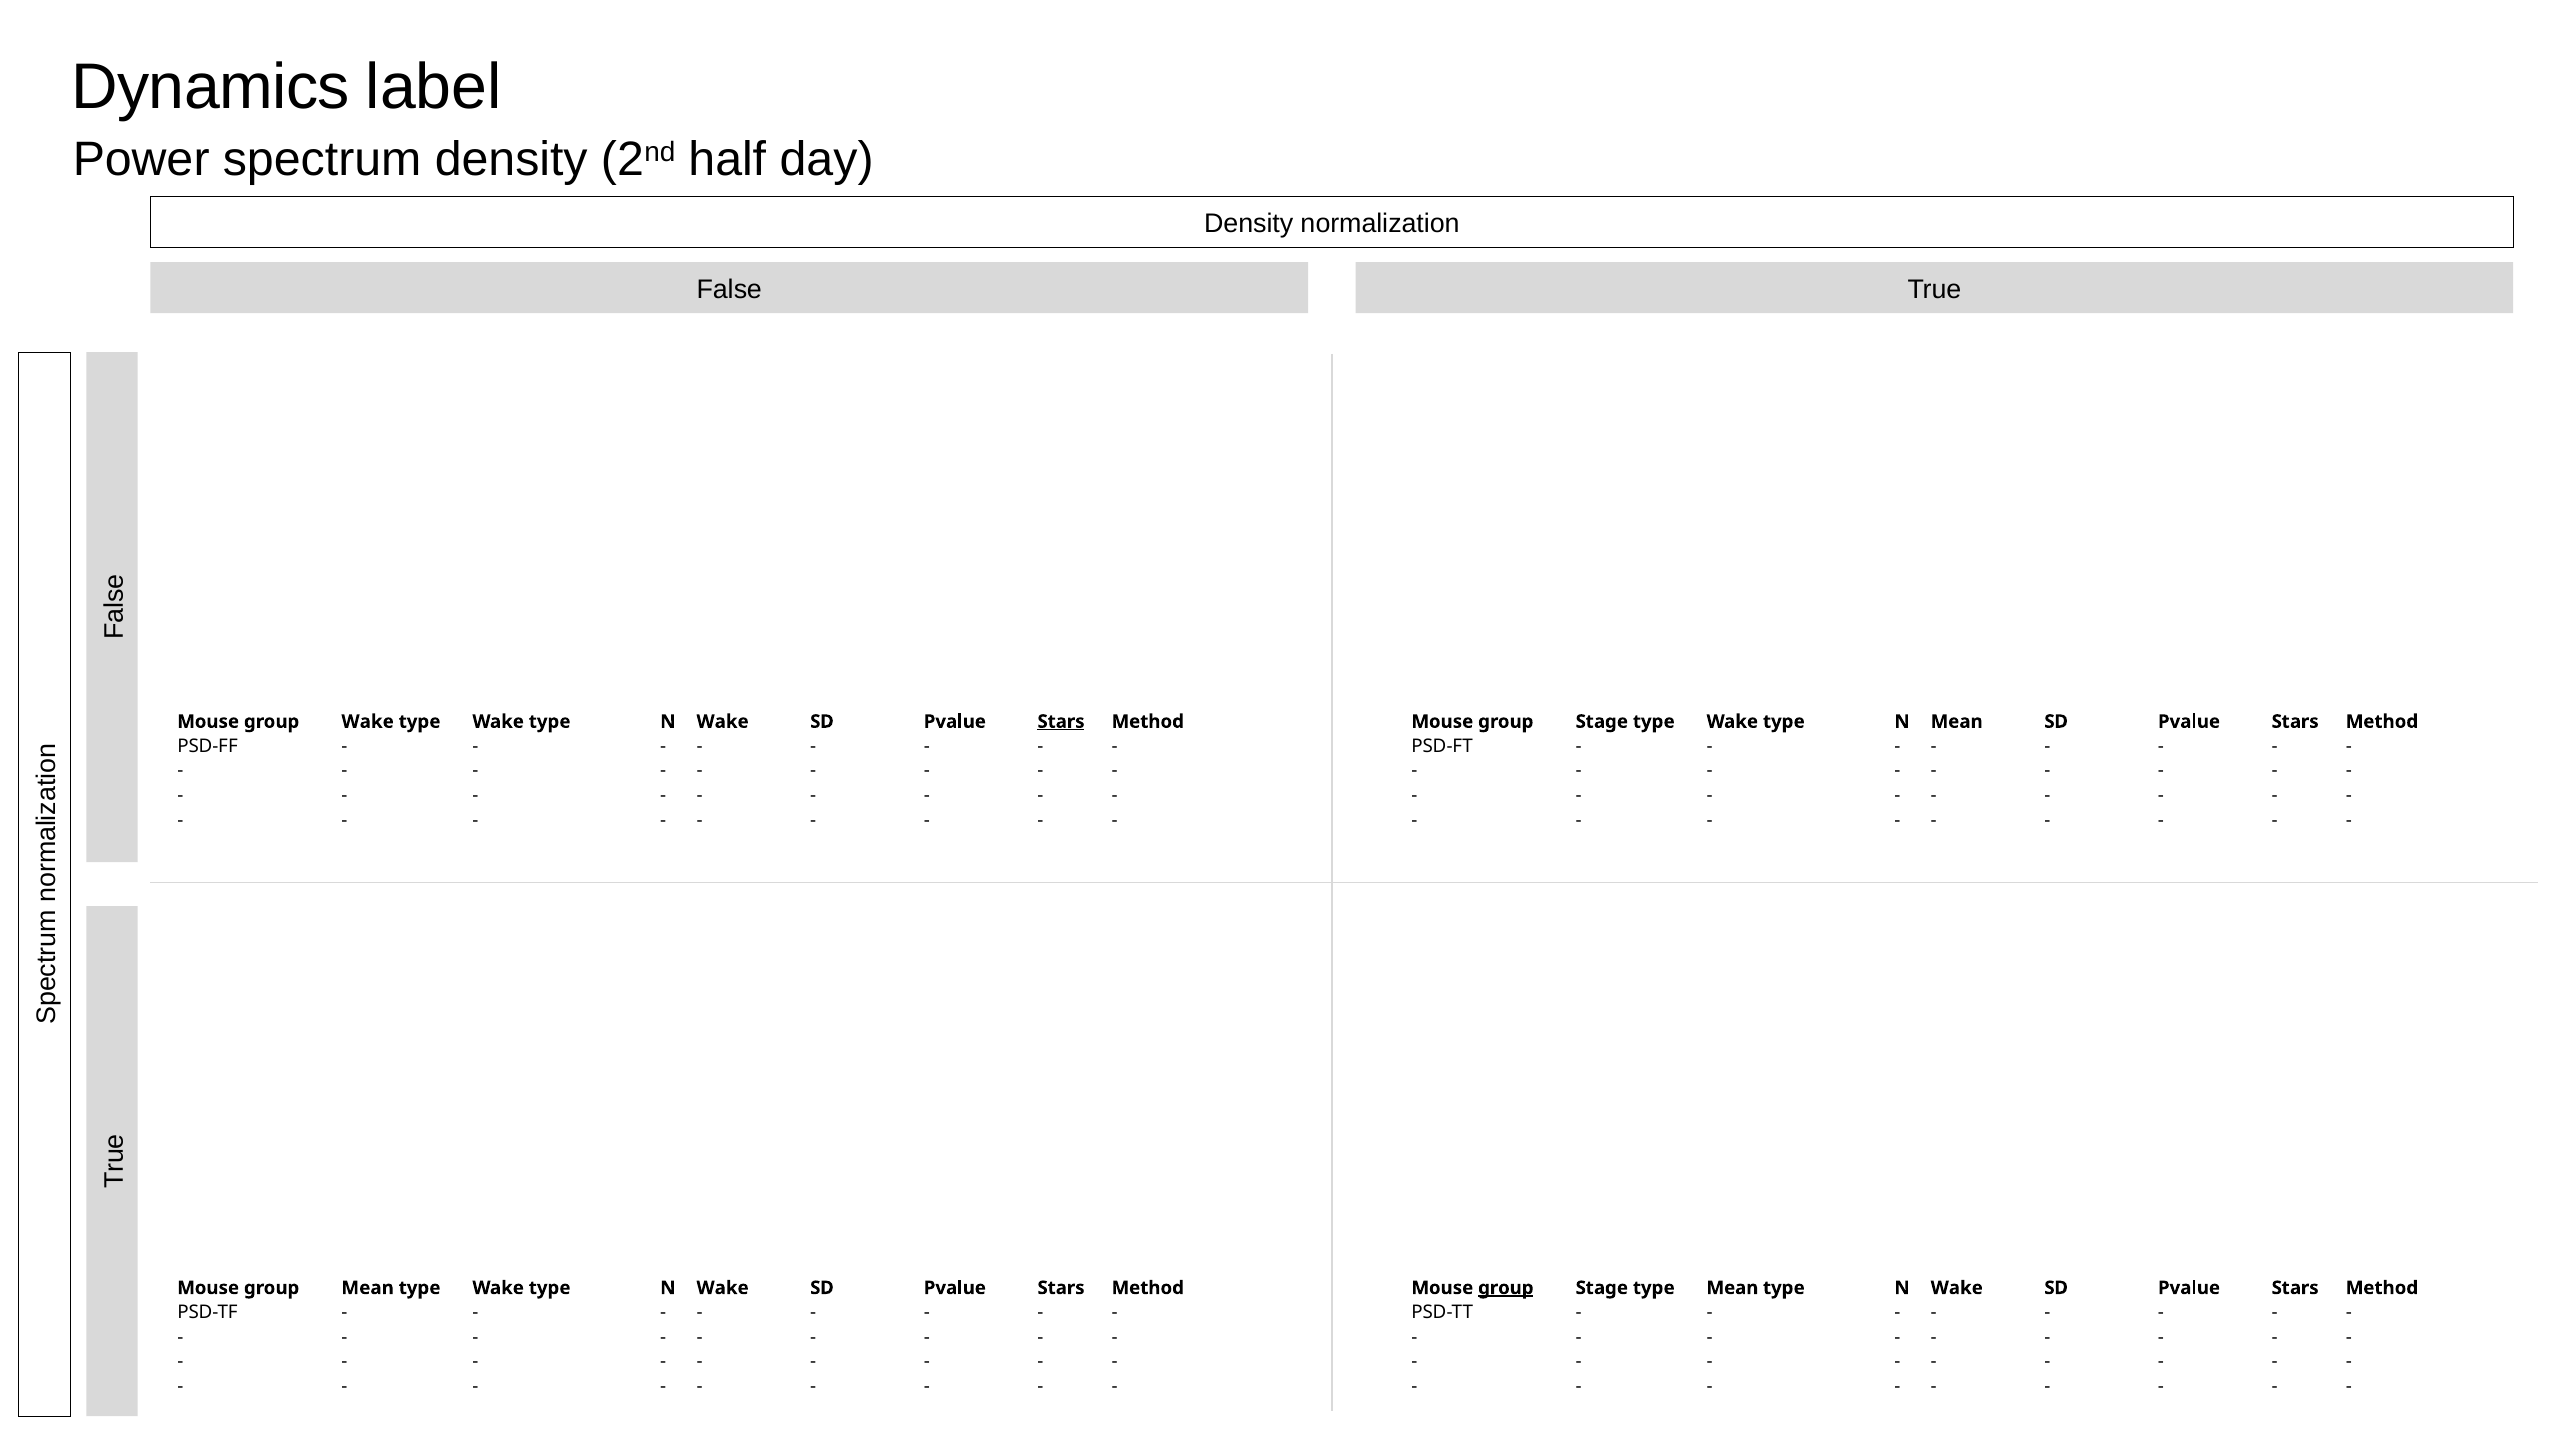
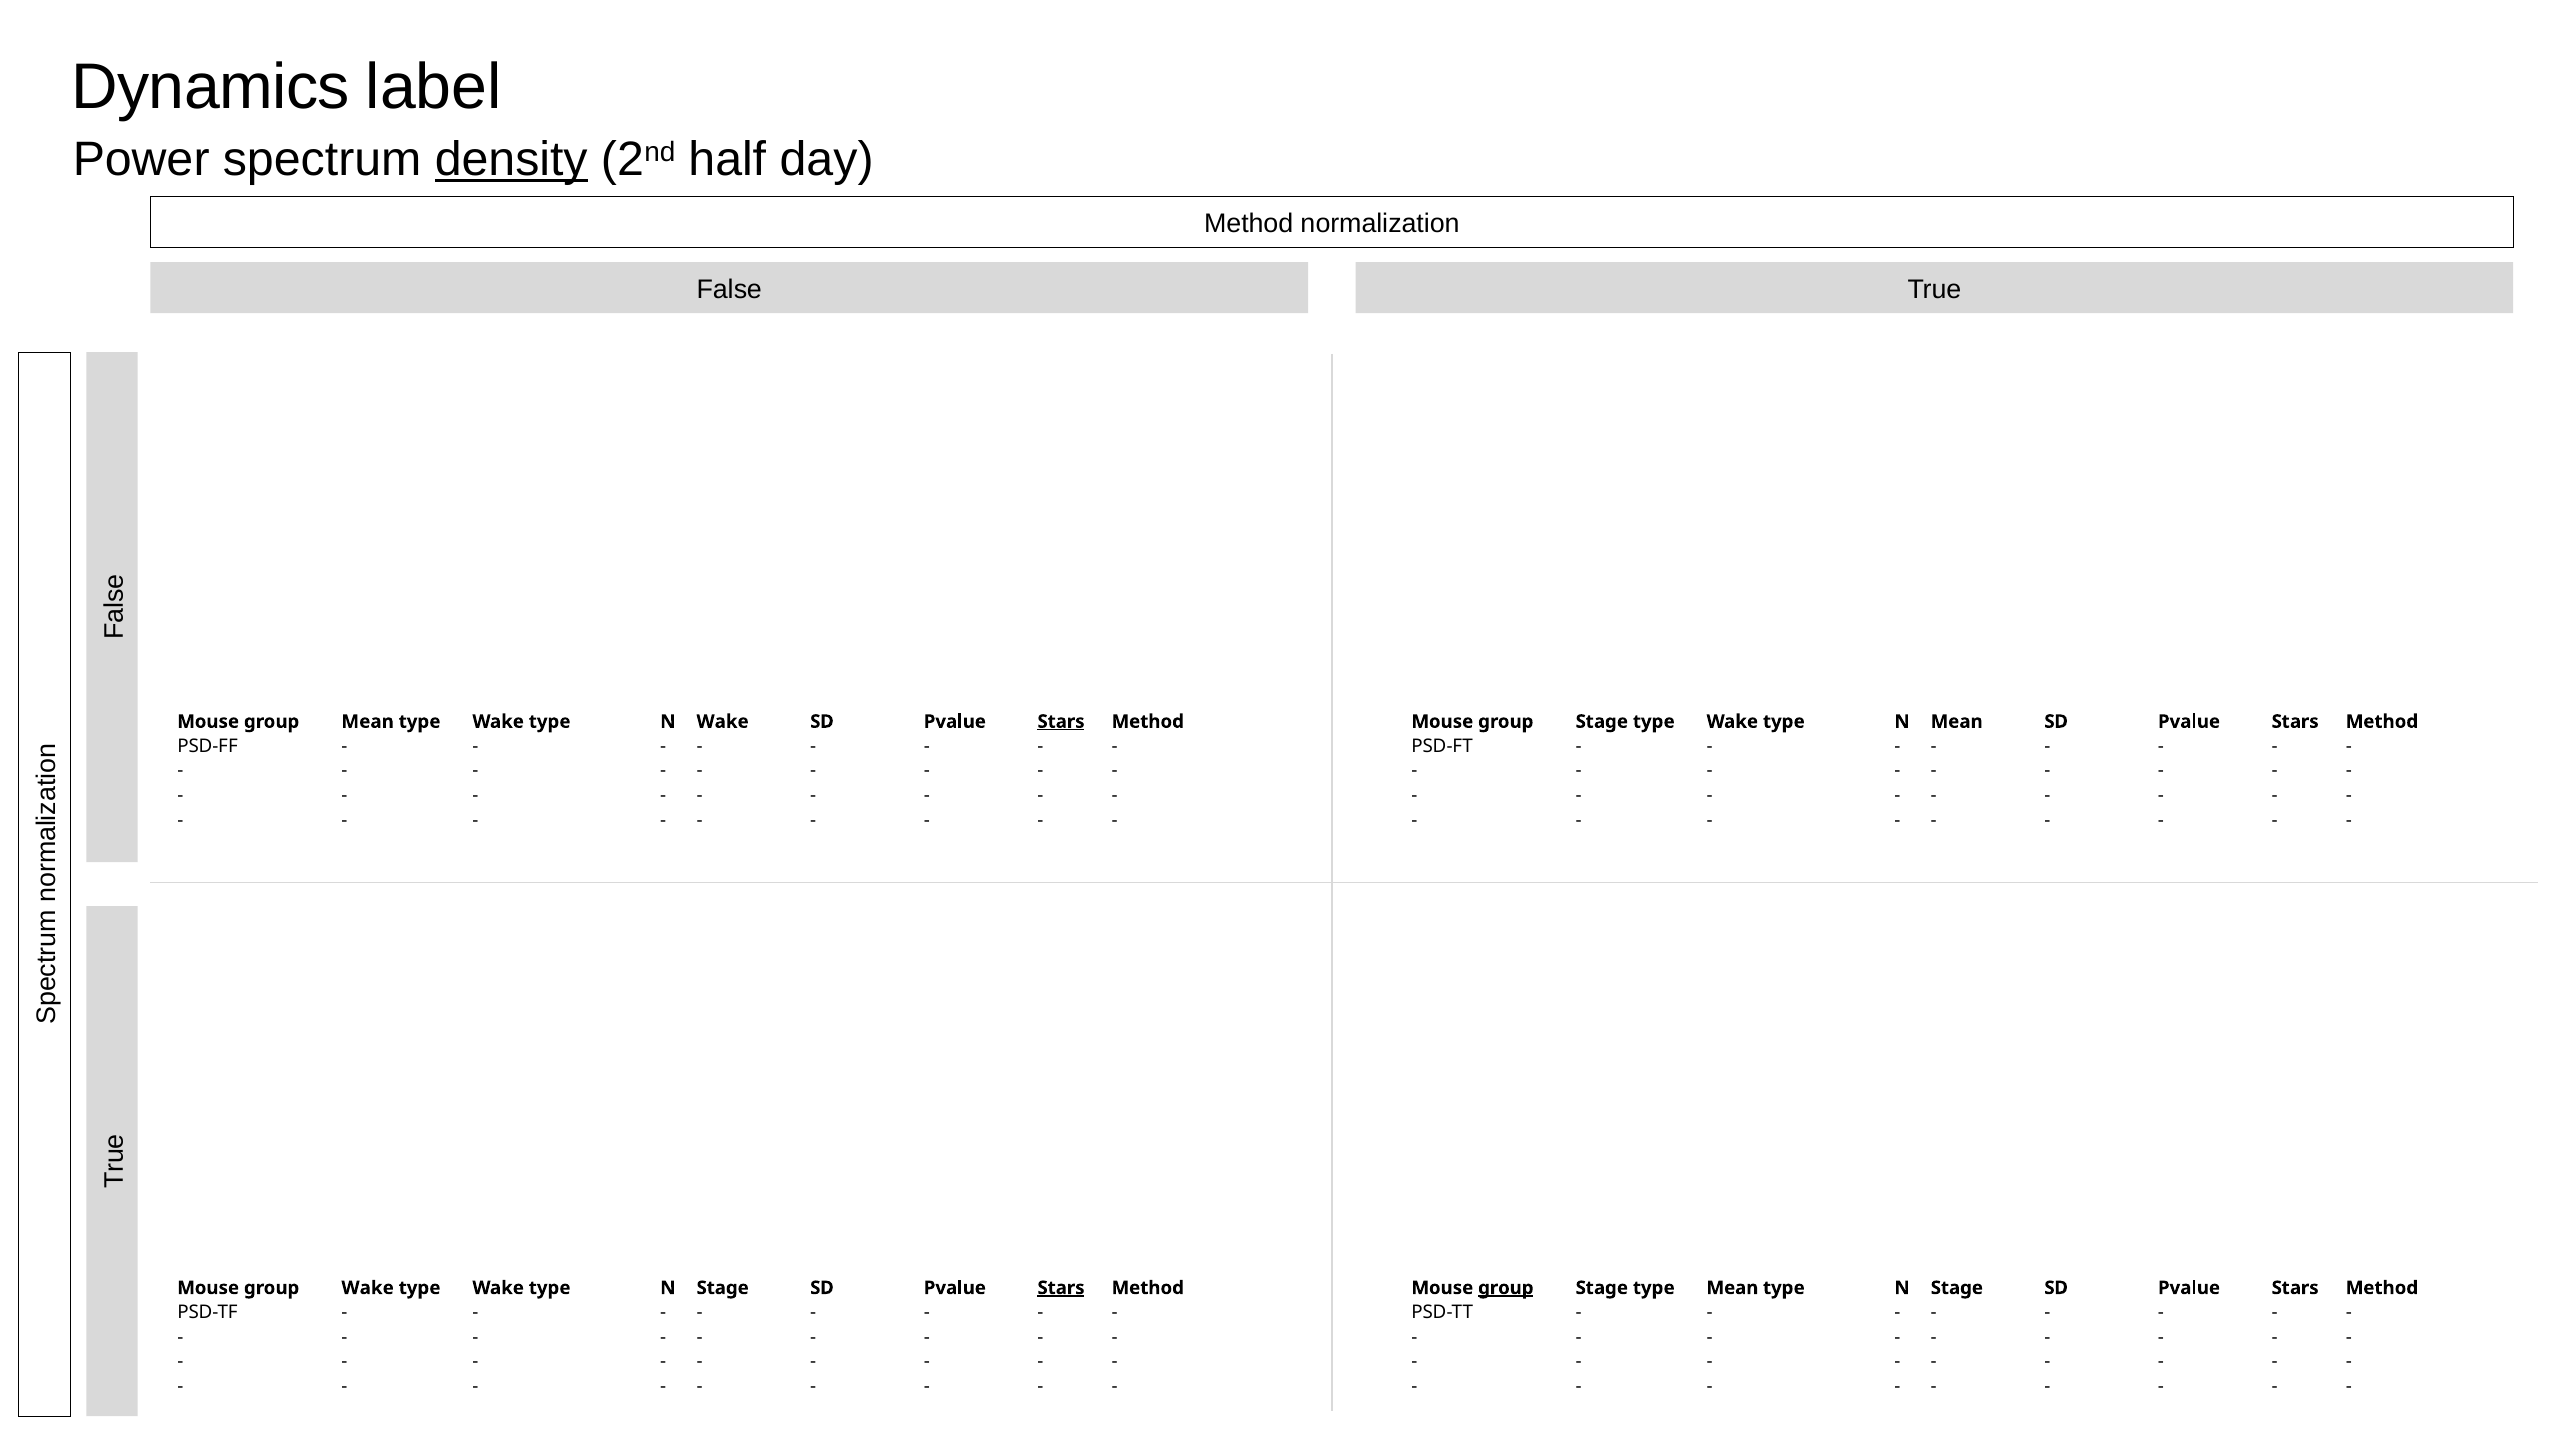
density underline: none -> present (511, 160)
Density: Density -> Method (1249, 224)
group Wake: Wake -> Mean (368, 722)
group Mean: Mean -> Wake (368, 1288)
Wake: Wake -> Stage (723, 1288)
Stars underline: none -> present (1061, 1288)
Wake: Wake -> Stage (1957, 1288)
